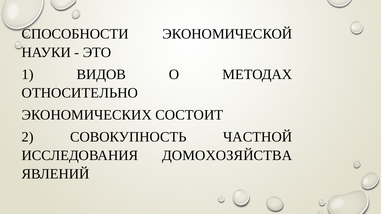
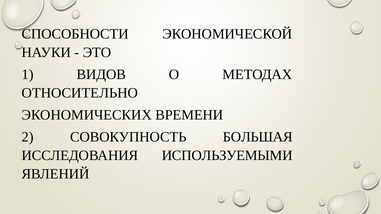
СОСТОИТ: СОСТОИТ -> ВРЕМЕНИ (189, 115)
ЧАСТНОЙ: ЧАСТНОЙ -> БОЛЬШАЯ (258, 137)
ДОМОХОЗЯЙСТВА: ДОМОХОЗЯЙСТВА -> ИСПОЛЬЗУЕМЫМИ (227, 156)
